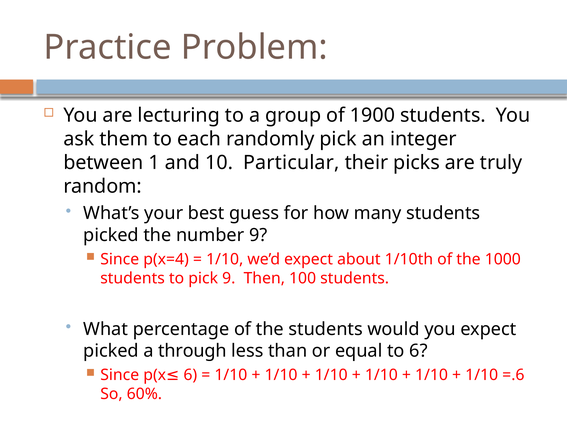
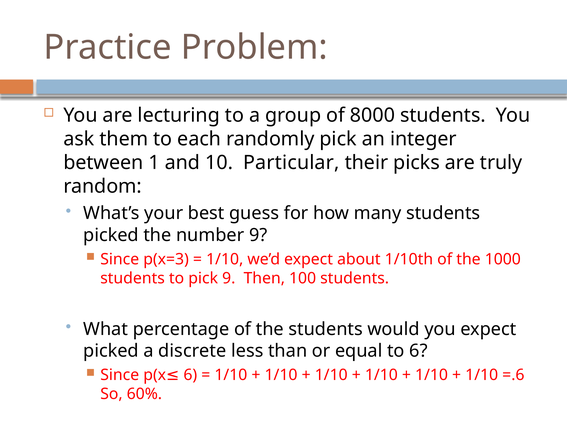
1900: 1900 -> 8000 (372, 115)
p(x=4: p(x=4 -> p(x=3 (166, 259)
through: through -> discrete (192, 350)
